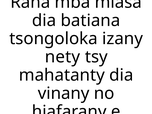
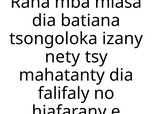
vinany: vinany -> falifaly (64, 93)
